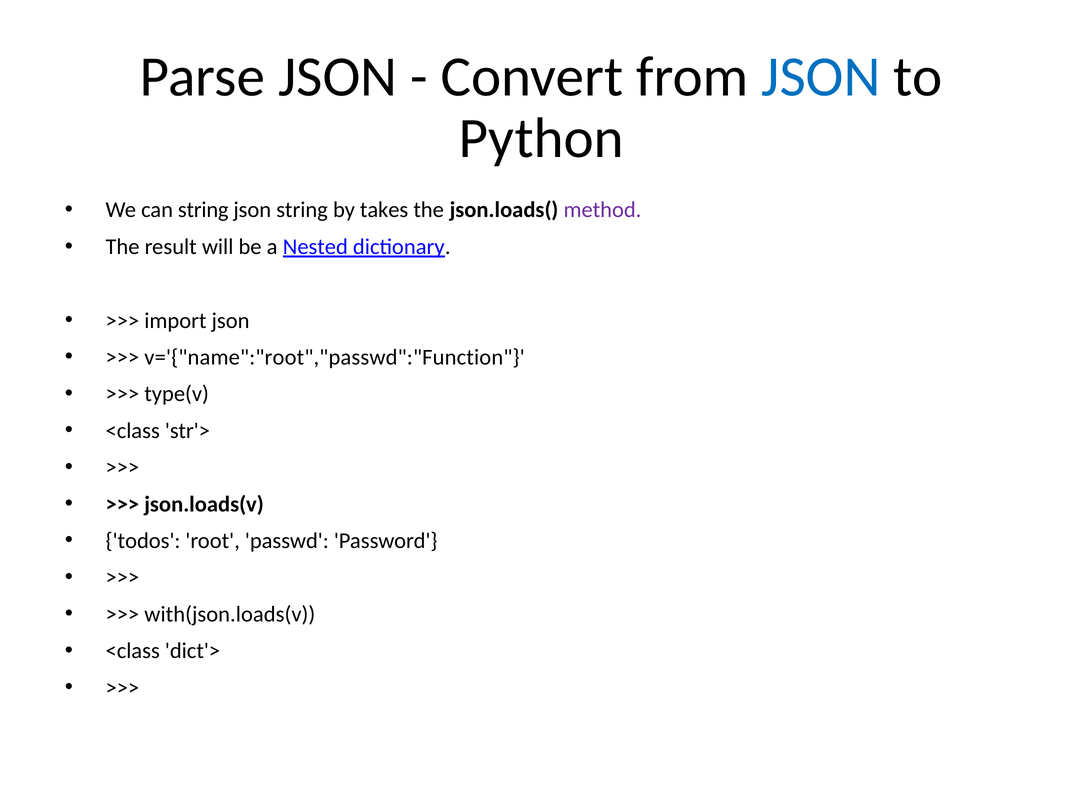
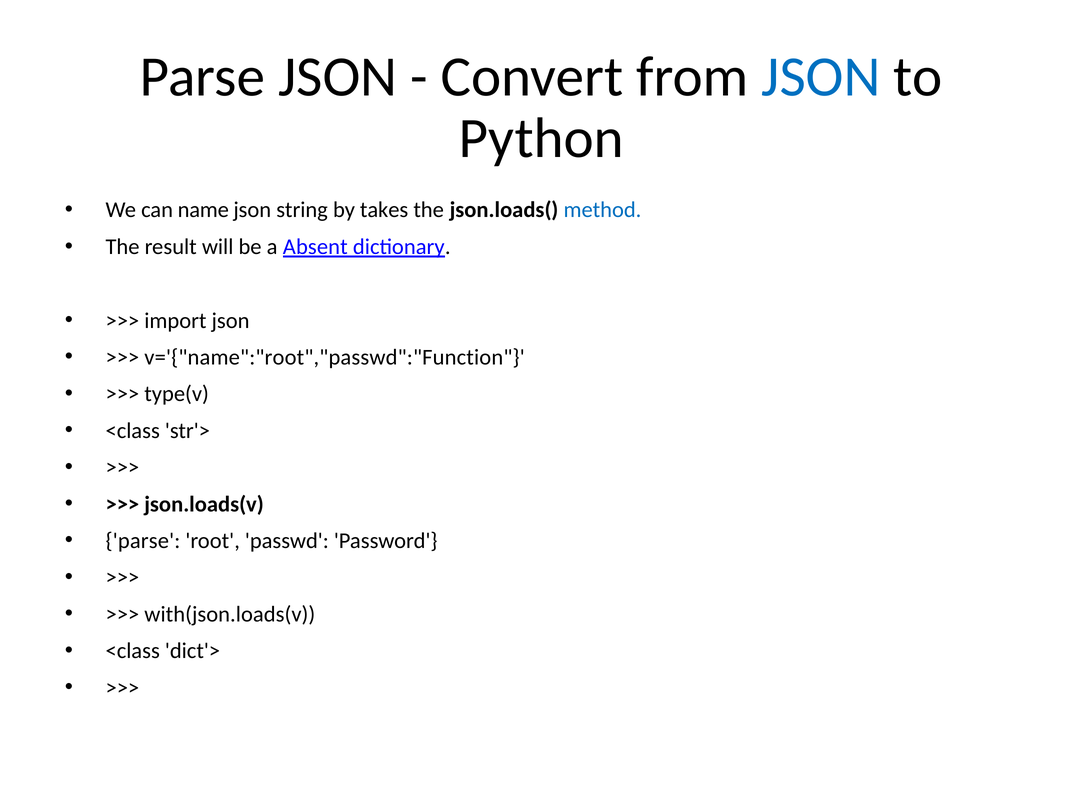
can string: string -> name (203, 210)
method colour: purple -> blue (602, 210)
Nested: Nested -> Absent (315, 247)
todos: todos -> parse (143, 541)
